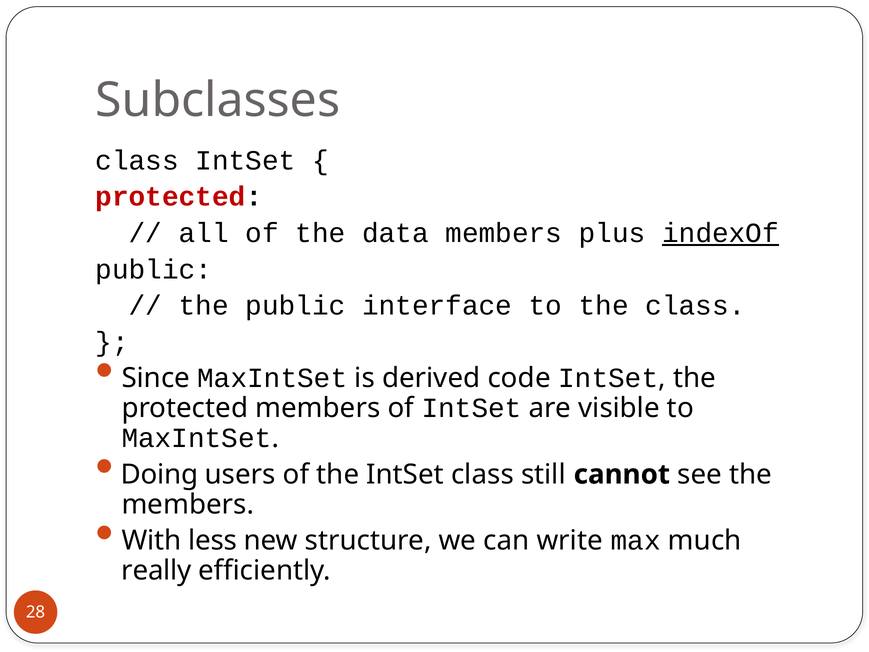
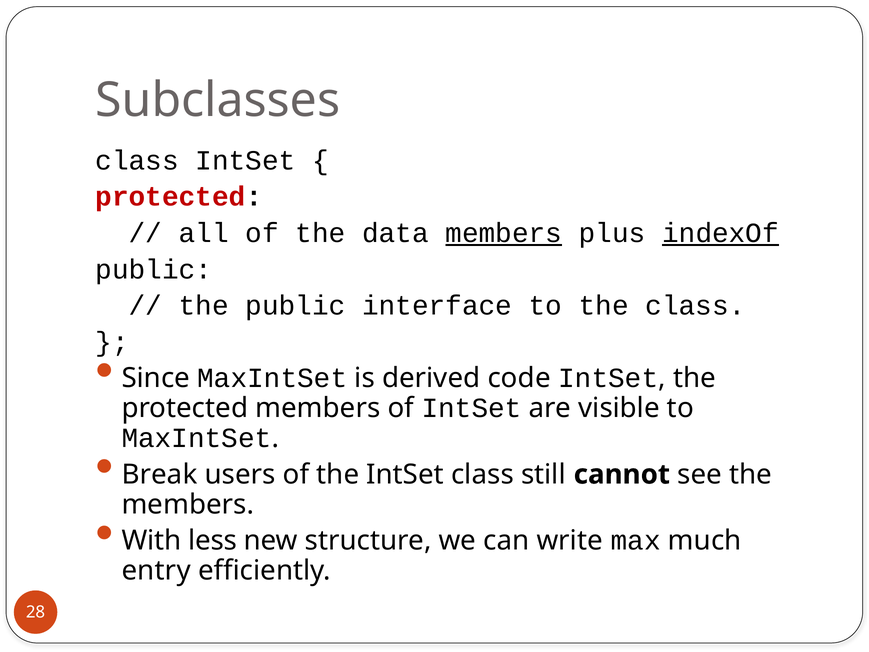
members underline: none -> present (504, 233)
Doing: Doing -> Break (159, 474)
really: really -> entry (156, 570)
